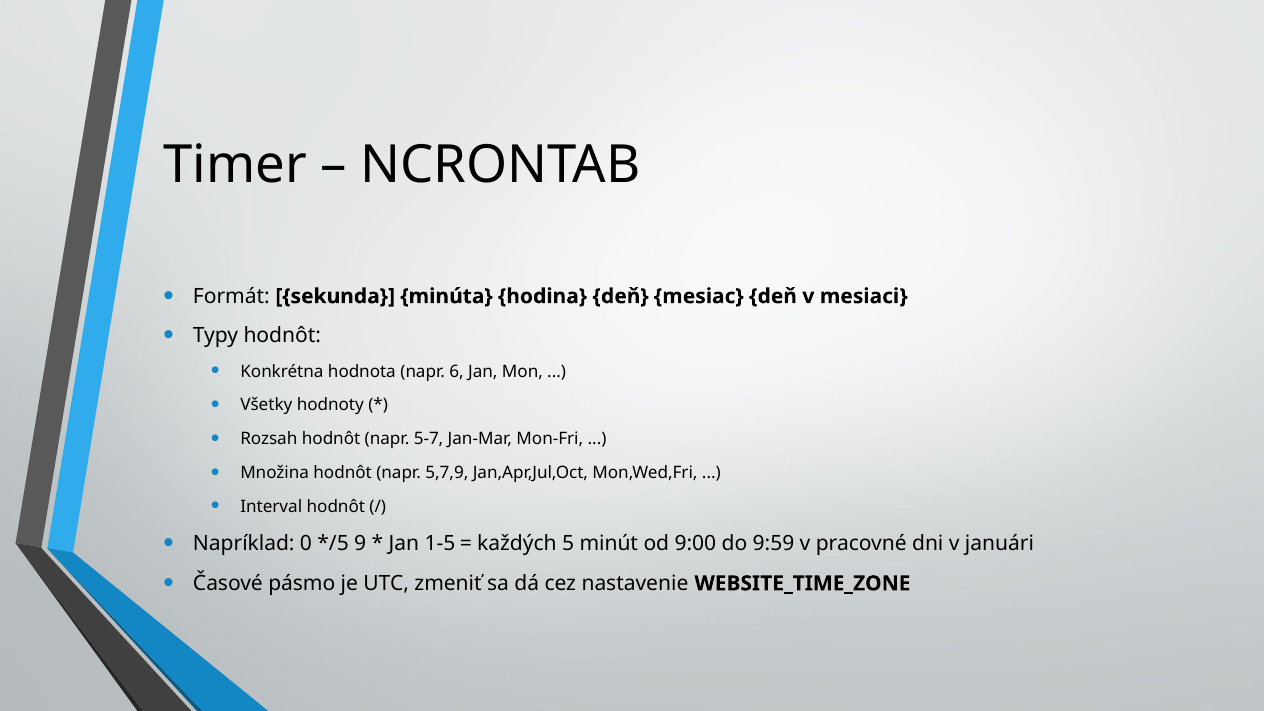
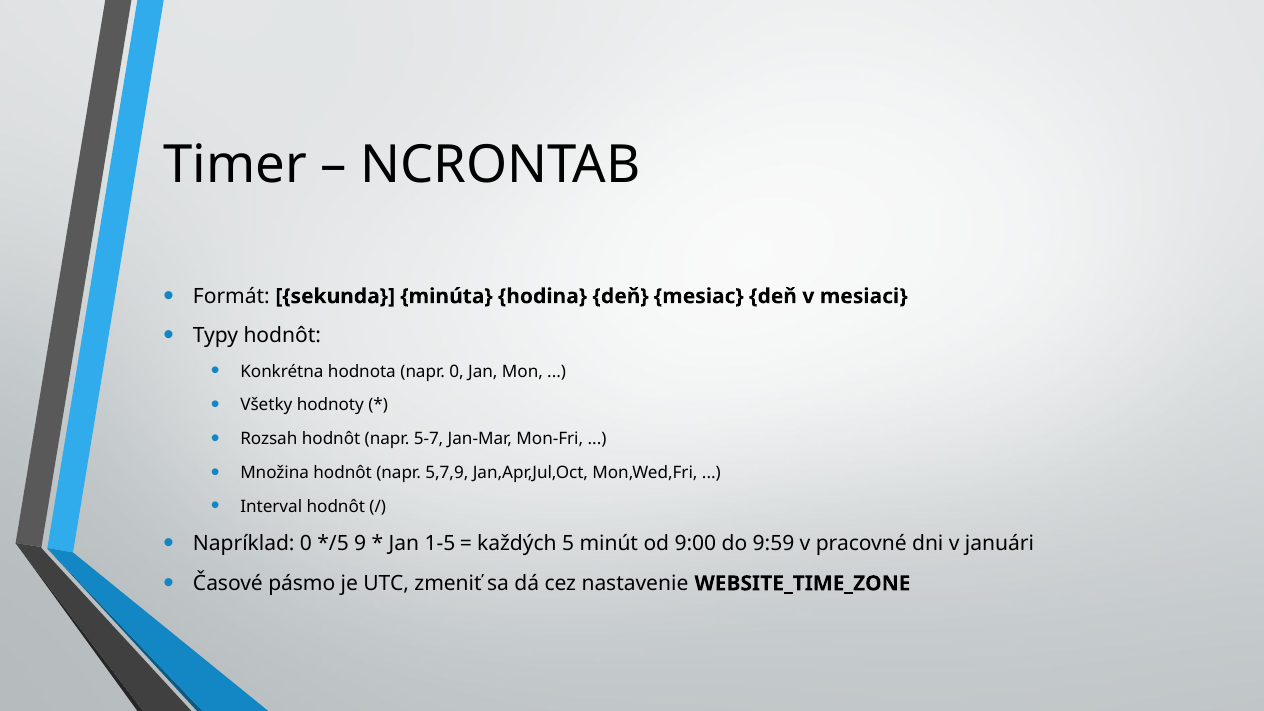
napr 6: 6 -> 0 (457, 372)
